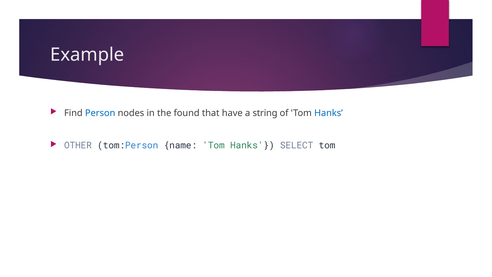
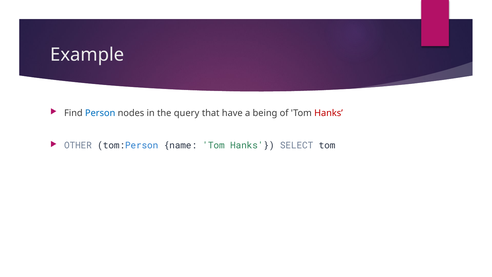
found: found -> query (187, 113)
string: string -> being (265, 113)
Hanks colour: blue -> red (329, 113)
